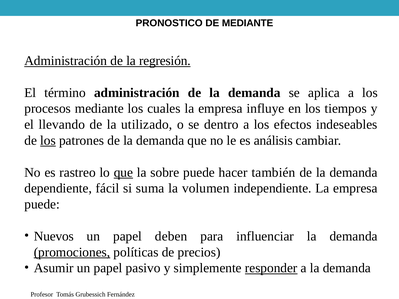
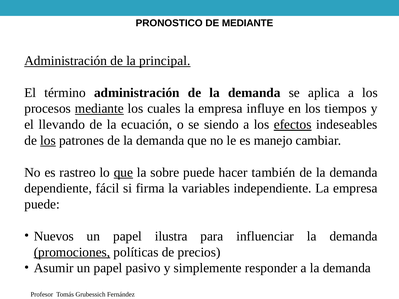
regresión: regresión -> principal (165, 61)
mediante underline: none -> present (99, 109)
utilizado: utilizado -> ecuación (147, 125)
dentro: dentro -> siendo (221, 125)
efectos underline: none -> present (293, 125)
análisis: análisis -> manejo (273, 141)
suma: suma -> firma (150, 188)
volumen: volumen -> variables (206, 188)
deben: deben -> ilustra (171, 236)
responder underline: present -> none (271, 268)
